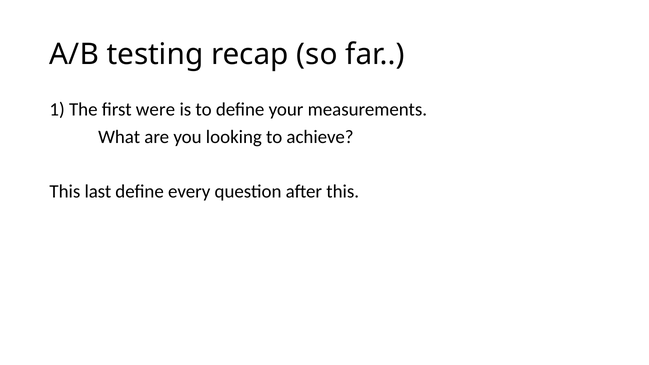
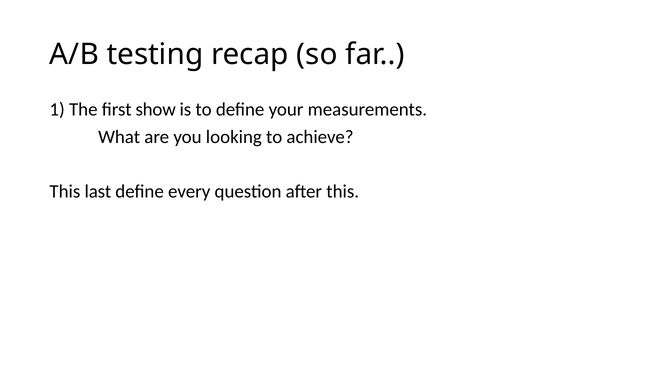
were: were -> show (156, 110)
